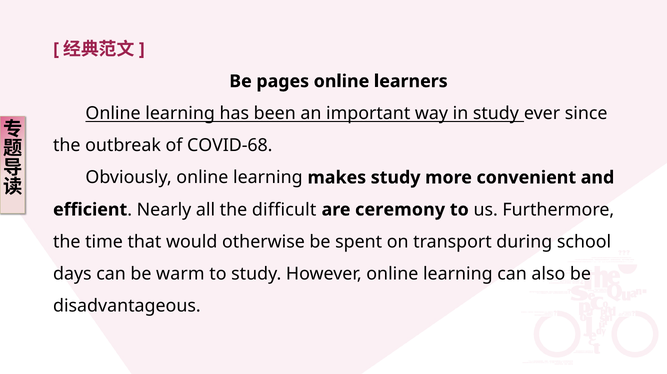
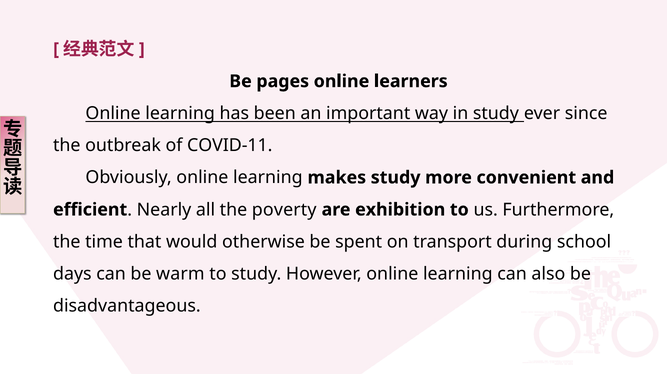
COVID-68: COVID-68 -> COVID-11 (230, 145)
difficult: difficult -> poverty (284, 210)
ceremony: ceremony -> exhibition (400, 210)
